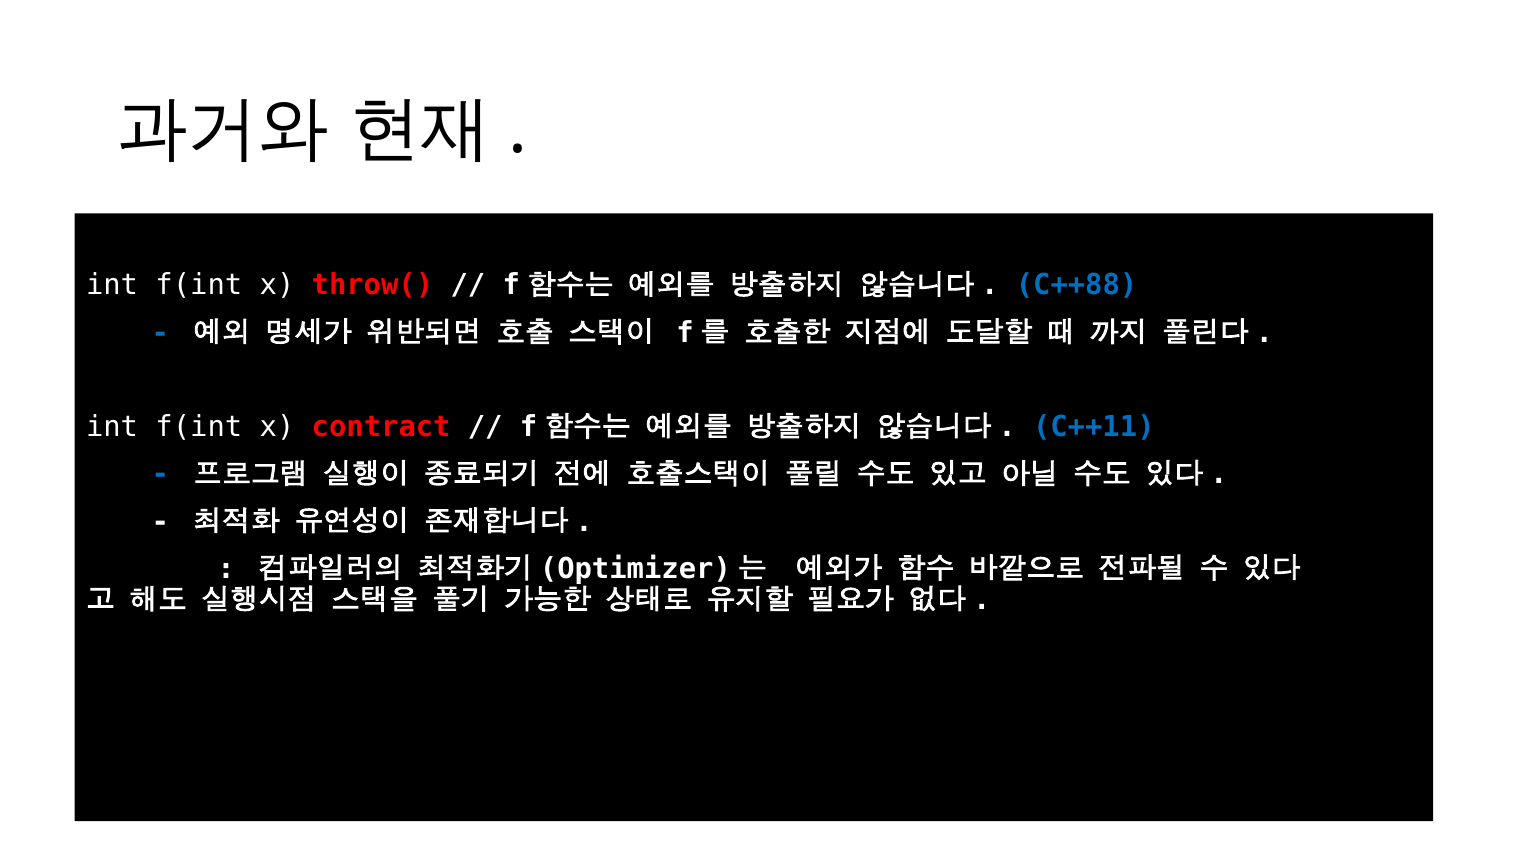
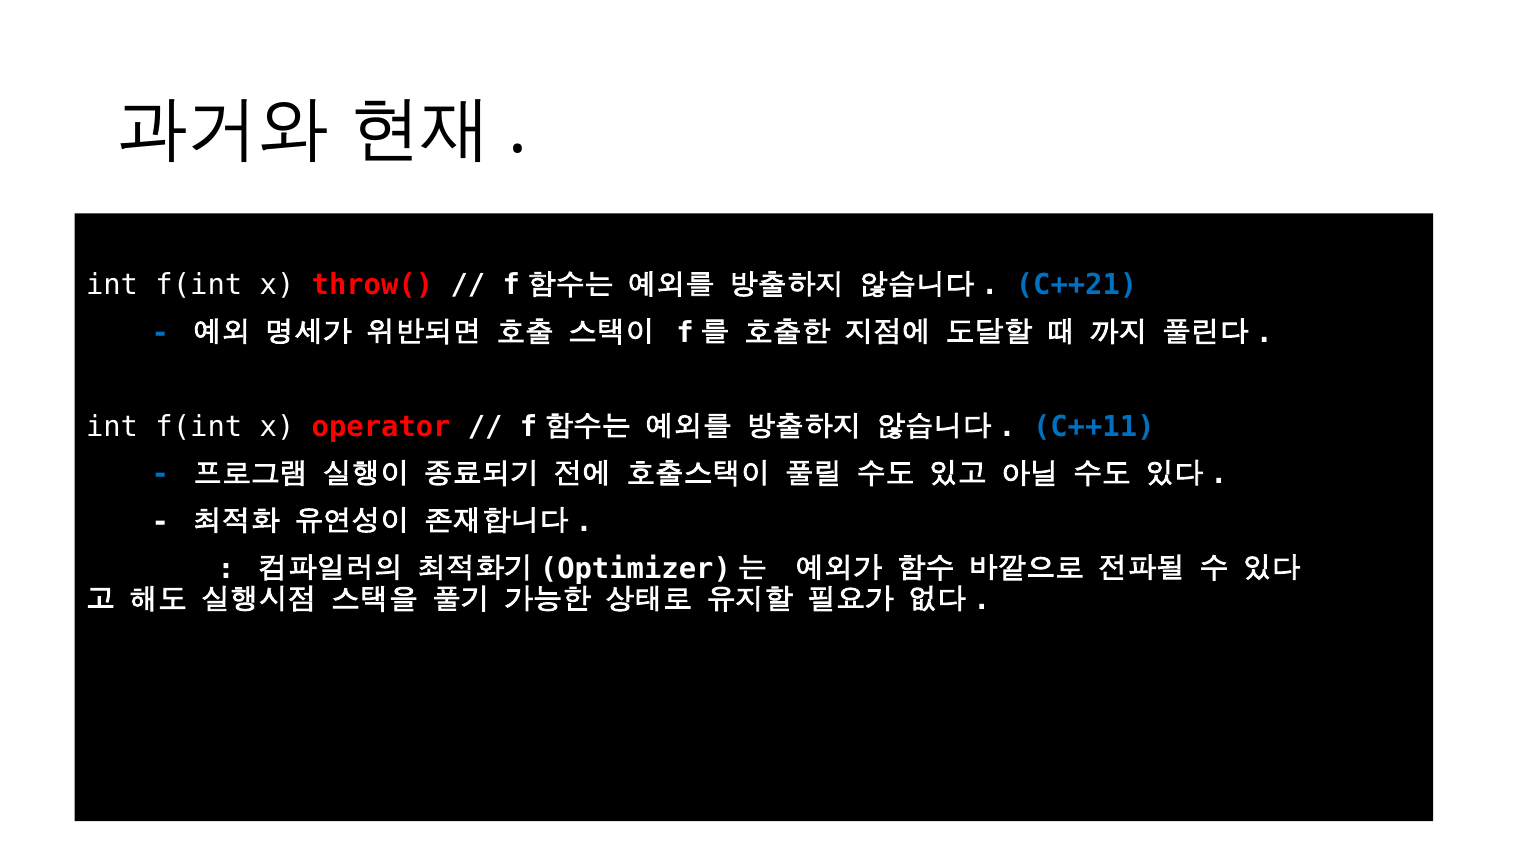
C++88: C++88 -> C++21 (1077, 285)
contract: contract -> operator (381, 427)
